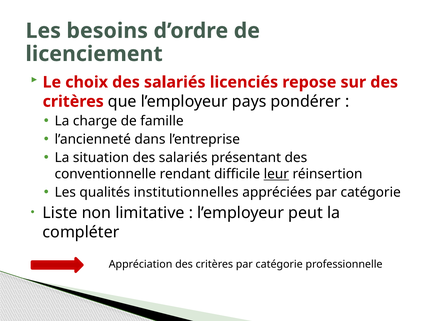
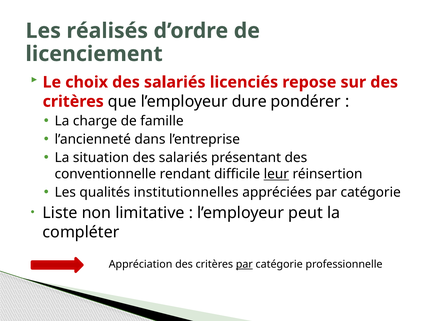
besoins: besoins -> réalisés (107, 31)
pays: pays -> dure (249, 101)
par underline: none -> present (244, 264)
